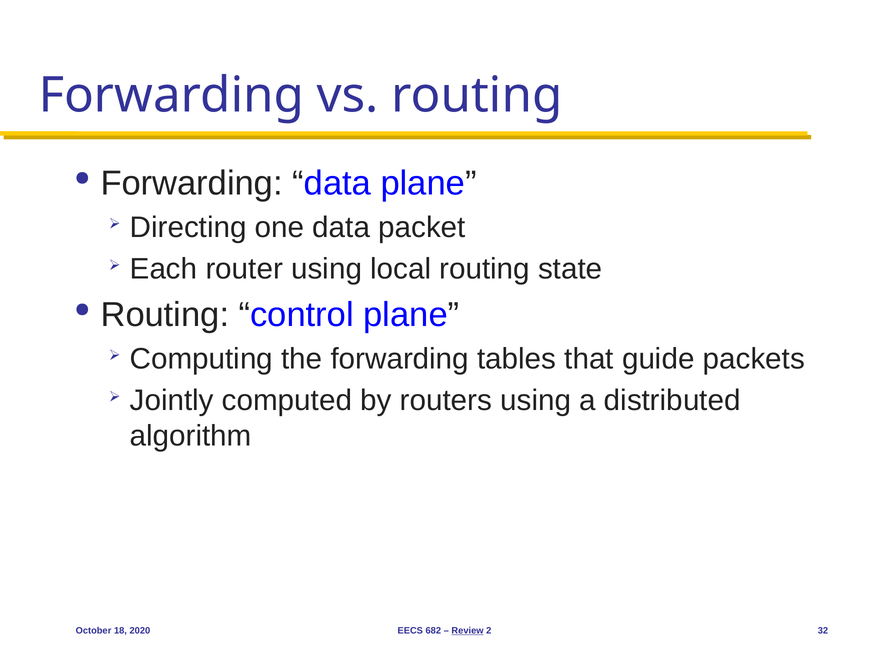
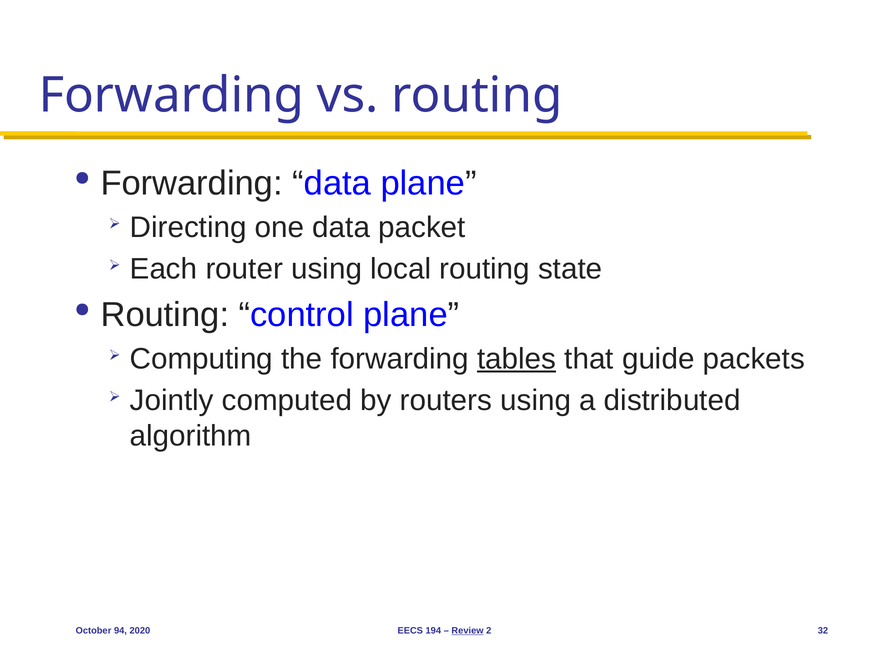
tables underline: none -> present (517, 359)
18: 18 -> 94 (120, 630)
682: 682 -> 194 (433, 630)
